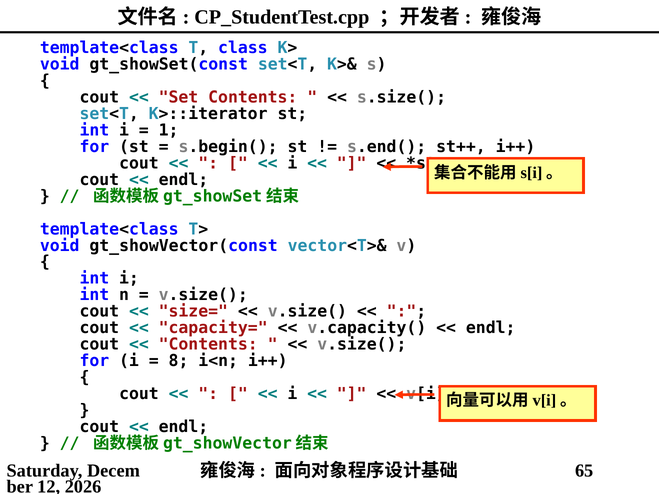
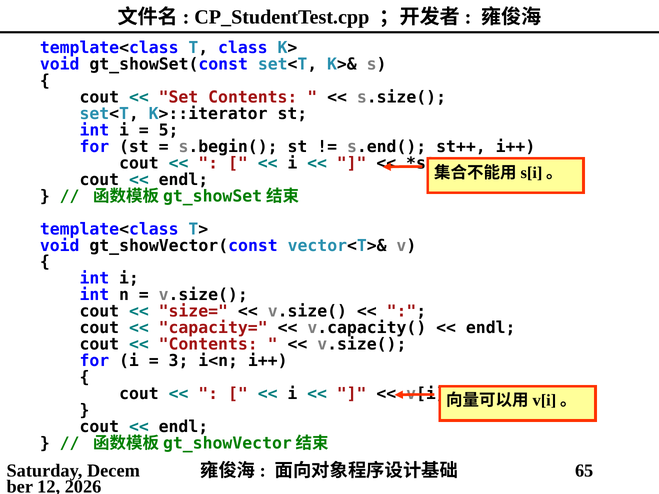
1: 1 -> 5 (169, 130)
8: 8 -> 3 (178, 361)
